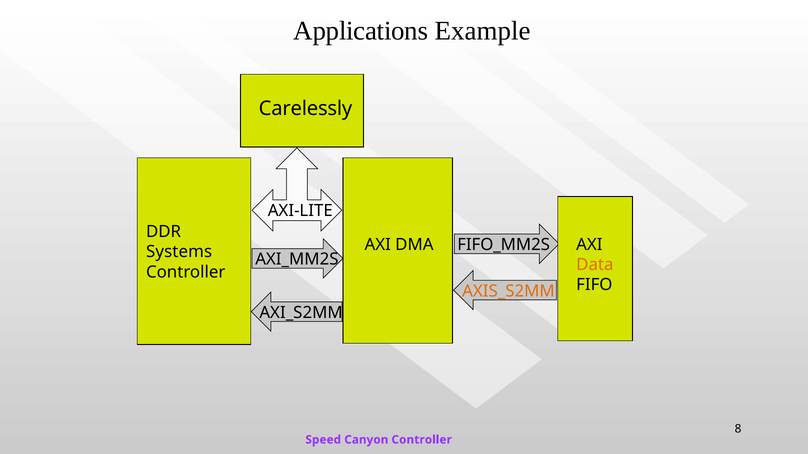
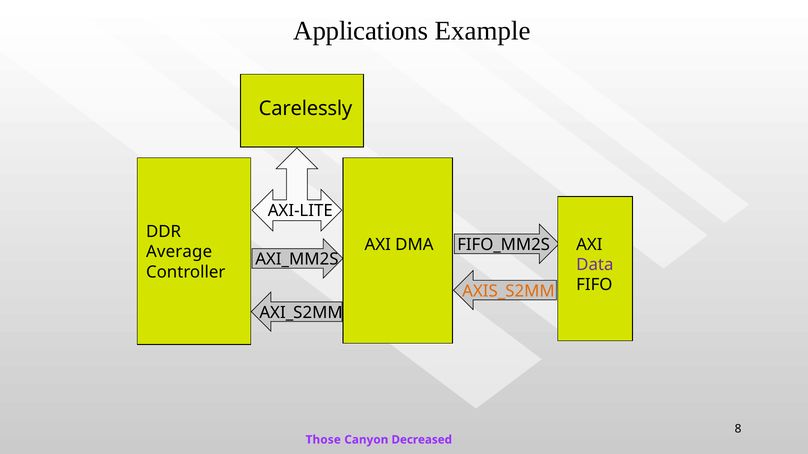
Systems: Systems -> Average (179, 252)
Data colour: orange -> purple (595, 265)
Speed: Speed -> Those (323, 440)
Canyon Controller: Controller -> Decreased (422, 440)
